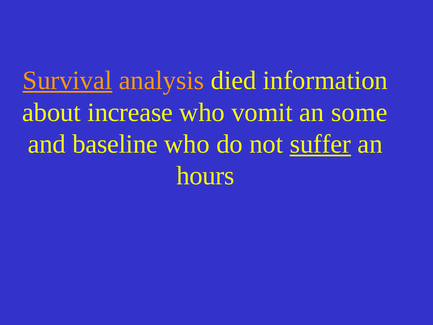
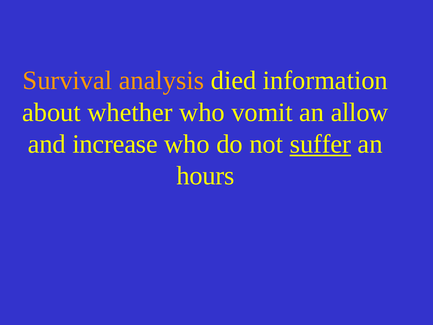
Survival underline: present -> none (67, 81)
increase: increase -> whether (130, 112)
some: some -> allow (360, 112)
baseline: baseline -> increase (115, 144)
